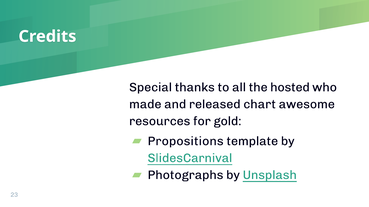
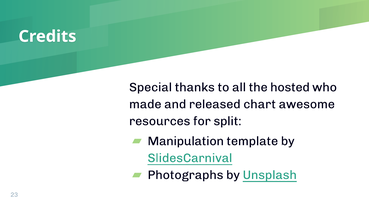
gold: gold -> split (228, 121)
Propositions: Propositions -> Manipulation (186, 141)
